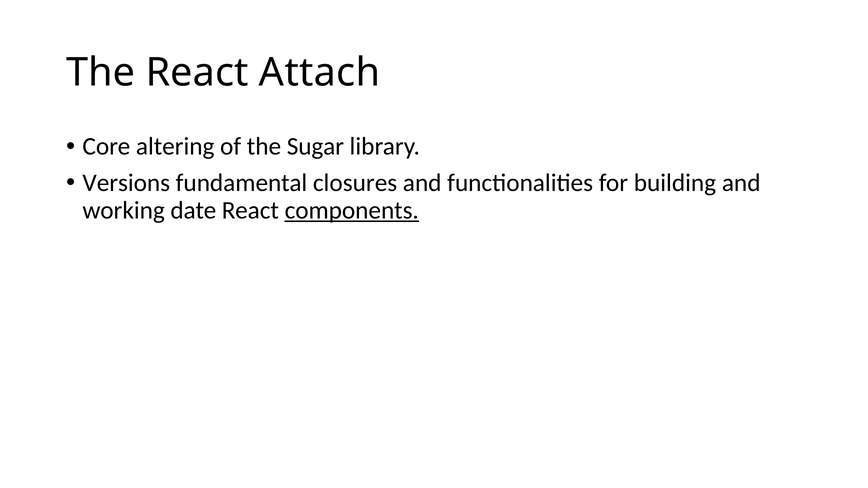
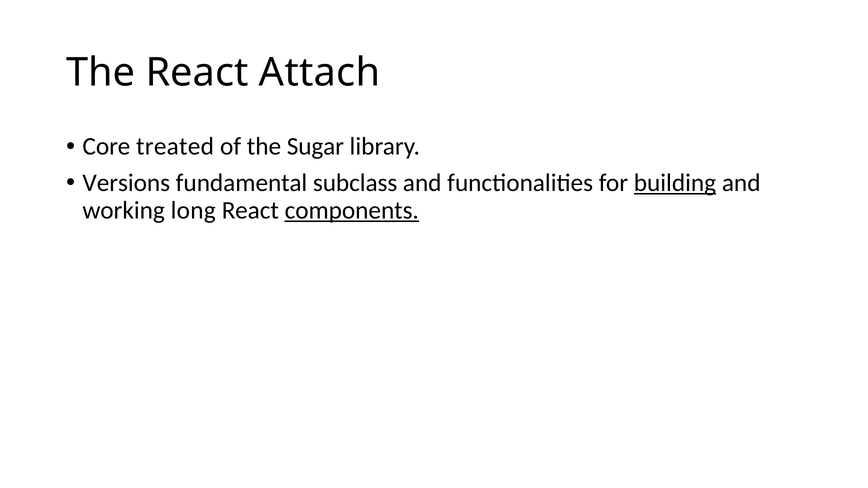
altering: altering -> treated (175, 147)
closures: closures -> subclass (355, 183)
building underline: none -> present (675, 183)
date: date -> long (193, 210)
